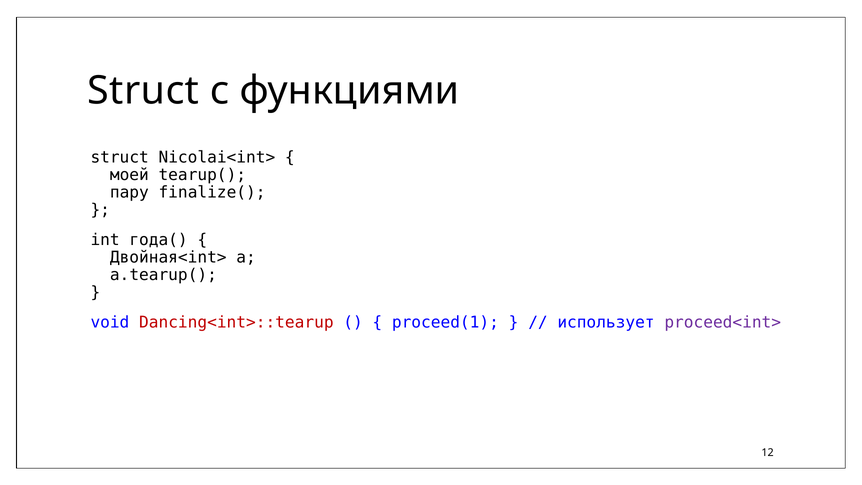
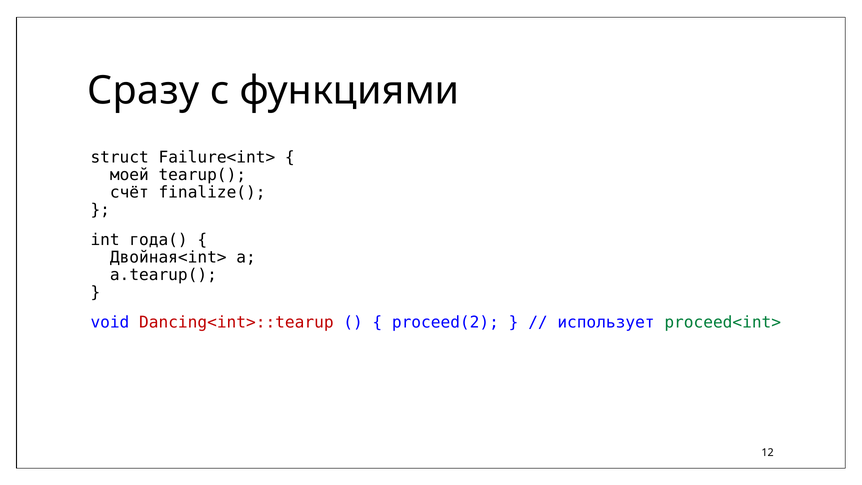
Struct: Struct -> Сразу (143, 91)
Nicolai<int>: Nicolai<int> -> Failure<int> (217, 157)
пару: пару -> счёт (129, 192)
proceed(1: proceed(1 -> proceed(2 (445, 322)
proceed<int> colour: purple -> green (723, 322)
